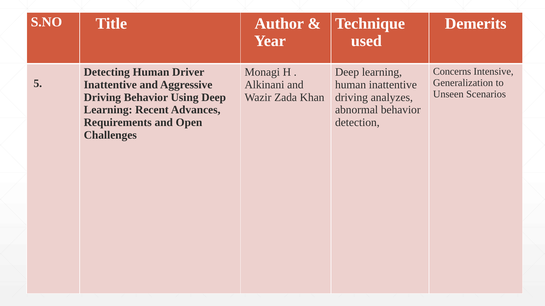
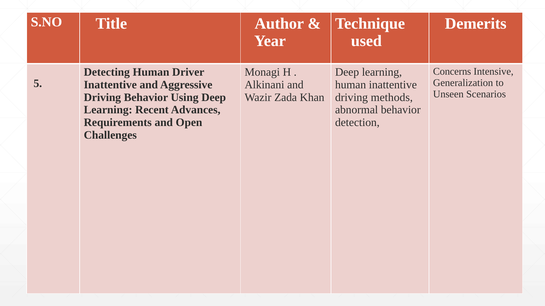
analyzes: analyzes -> methods (392, 97)
